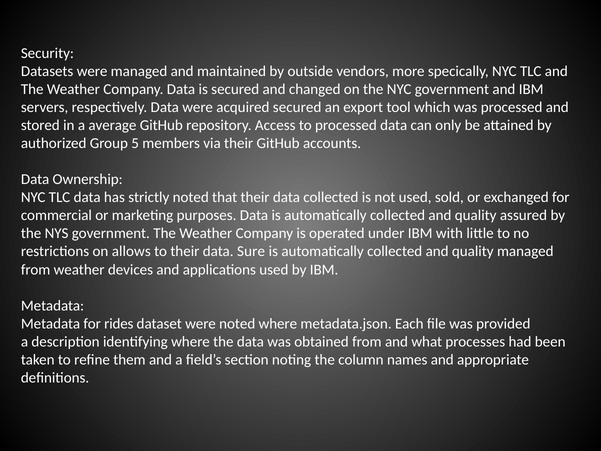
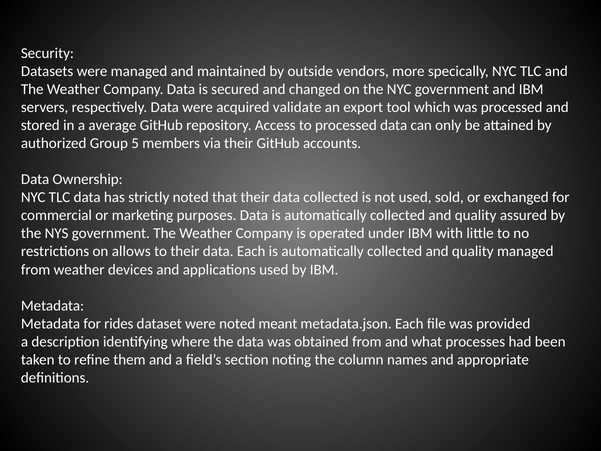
acquired secured: secured -> validate (297, 107)
data Sure: Sure -> Each (251, 251)
noted where: where -> meant (278, 324)
